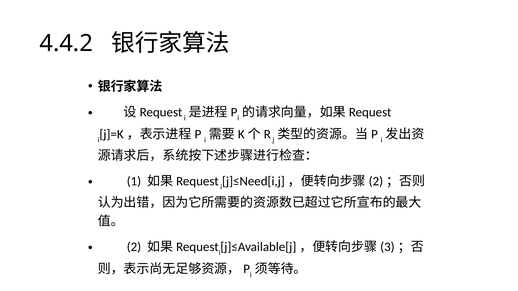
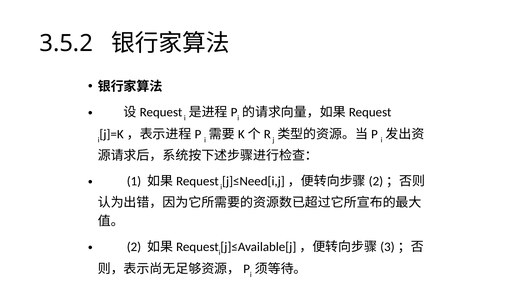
4.4.2: 4.4.2 -> 3.5.2 (66, 44)
